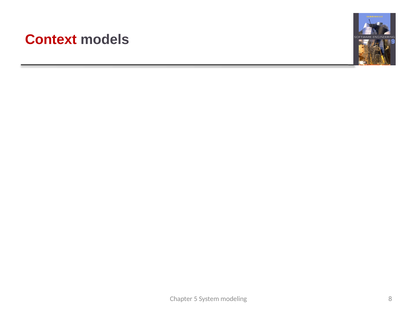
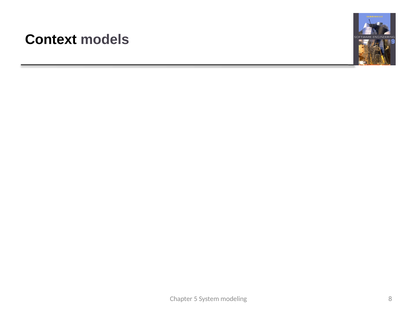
Context colour: red -> black (51, 40)
